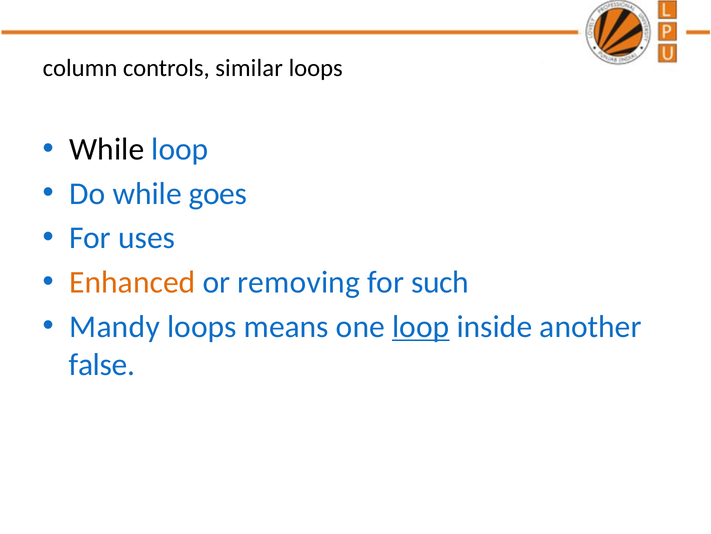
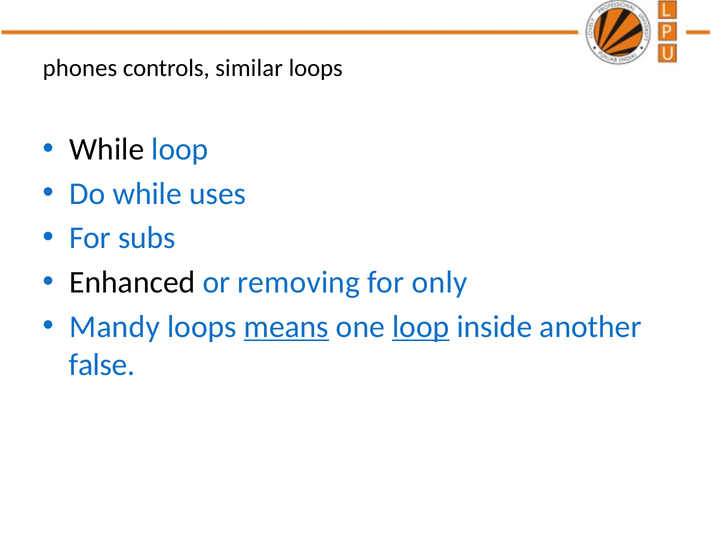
column: column -> phones (80, 68)
goes: goes -> uses (218, 193)
uses: uses -> subs (147, 238)
Enhanced colour: orange -> black (132, 282)
such: such -> only (440, 282)
means underline: none -> present (286, 326)
